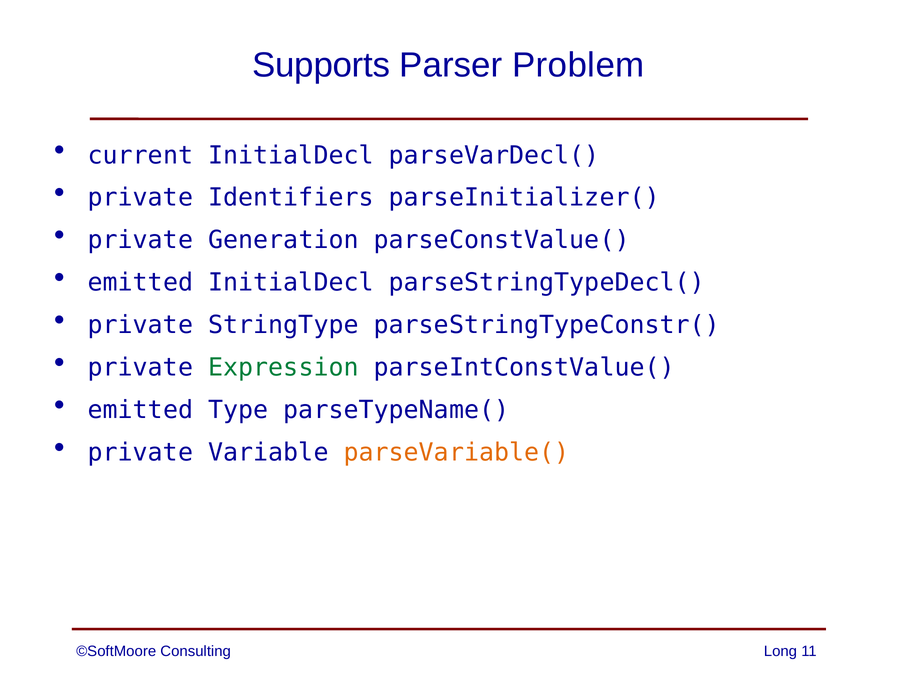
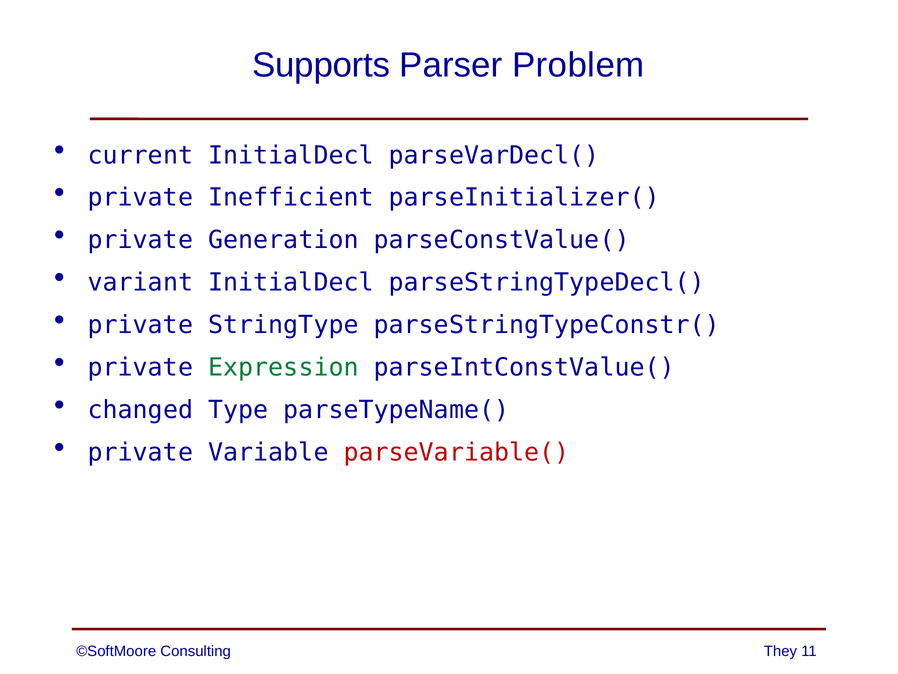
Identifiers: Identifiers -> Inefficient (291, 198)
emitted: emitted -> variant (140, 282)
emitted: emitted -> changed (140, 410)
parseVariable( colour: orange -> red (457, 452)
Long: Long -> They (780, 651)
